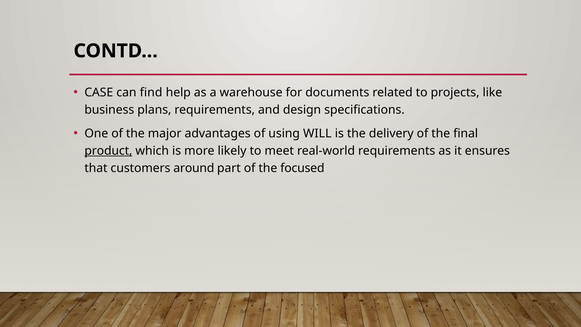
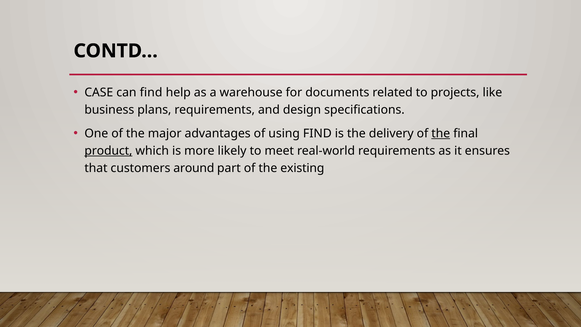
using WILL: WILL -> FIND (317, 133)
the underline: none -> present (441, 133)
focused: focused -> existing (302, 168)
